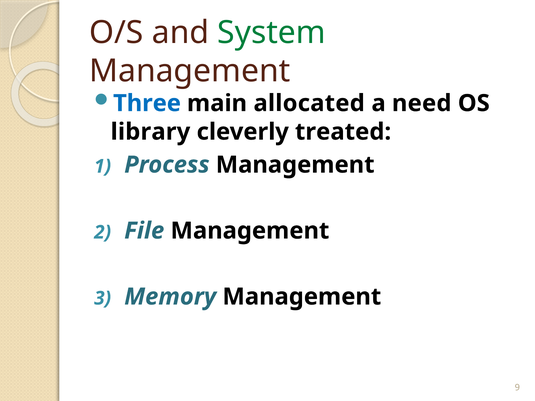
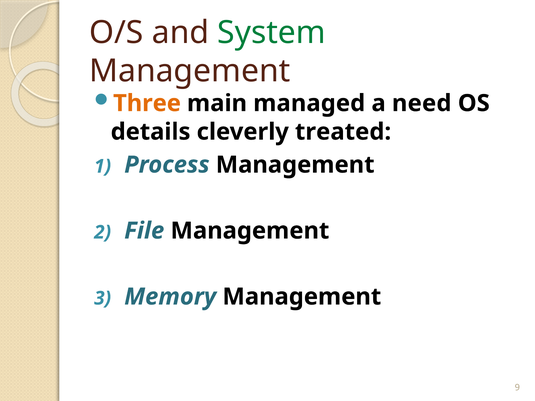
Three colour: blue -> orange (147, 103)
allocated: allocated -> managed (309, 103)
library: library -> details (151, 132)
